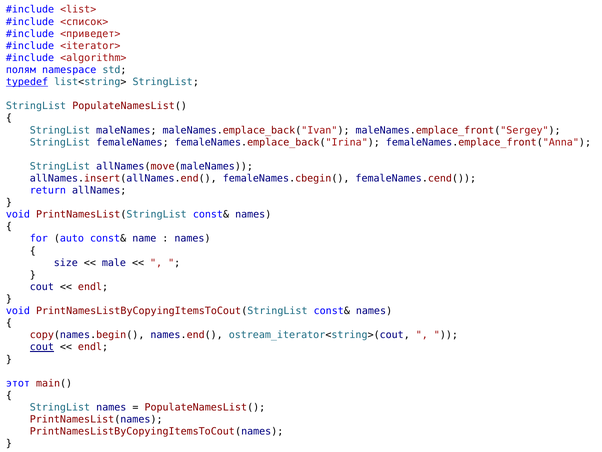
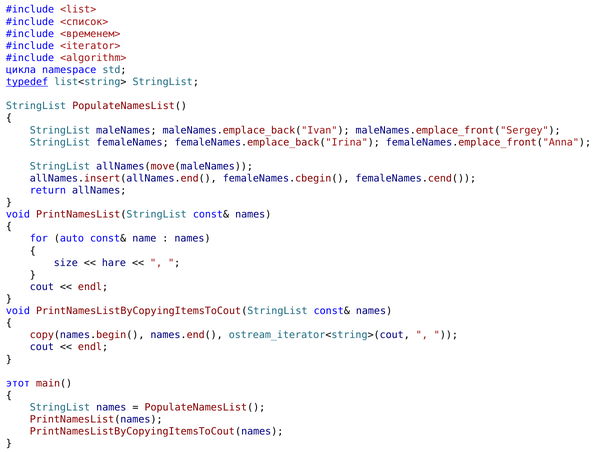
<приведет>: <приведет> -> <временем> (90, 34)
полям: полям -> цикла (21, 70)
male: male -> hare (114, 262)
cout underline: present -> none (42, 347)
